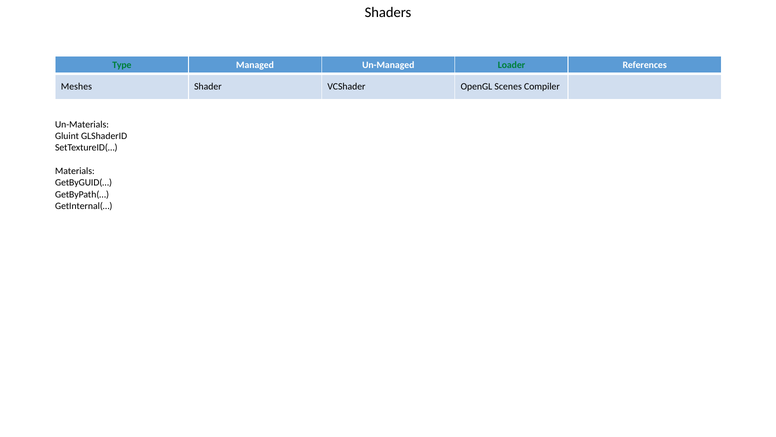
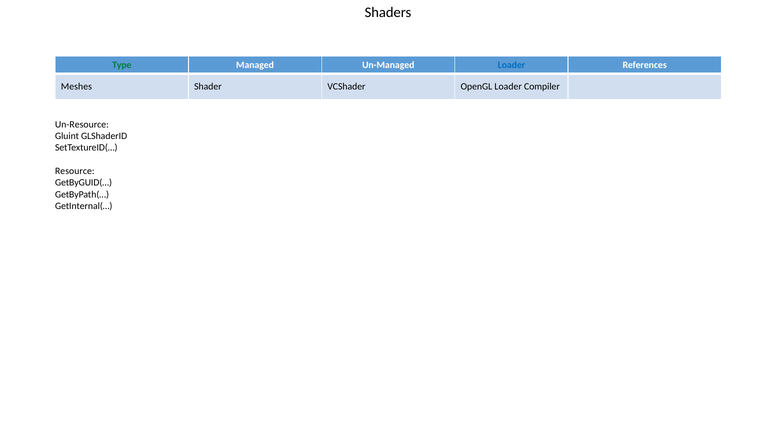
Loader colour: green -> blue (511, 65)
OpenGL Scenes: Scenes -> Loader (508, 87)
Un-Materials: Un-Materials -> Un-Resource (82, 124)
Materials: Materials -> Resource (75, 171)
